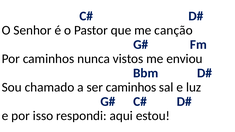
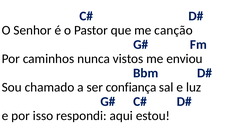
ser caminhos: caminhos -> confiança (131, 87)
